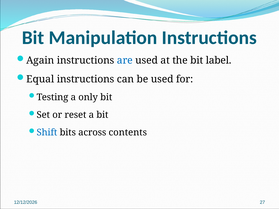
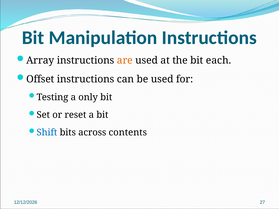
Again: Again -> Array (40, 60)
are colour: blue -> orange (125, 60)
label: label -> each (219, 60)
Equal: Equal -> Offset (40, 79)
